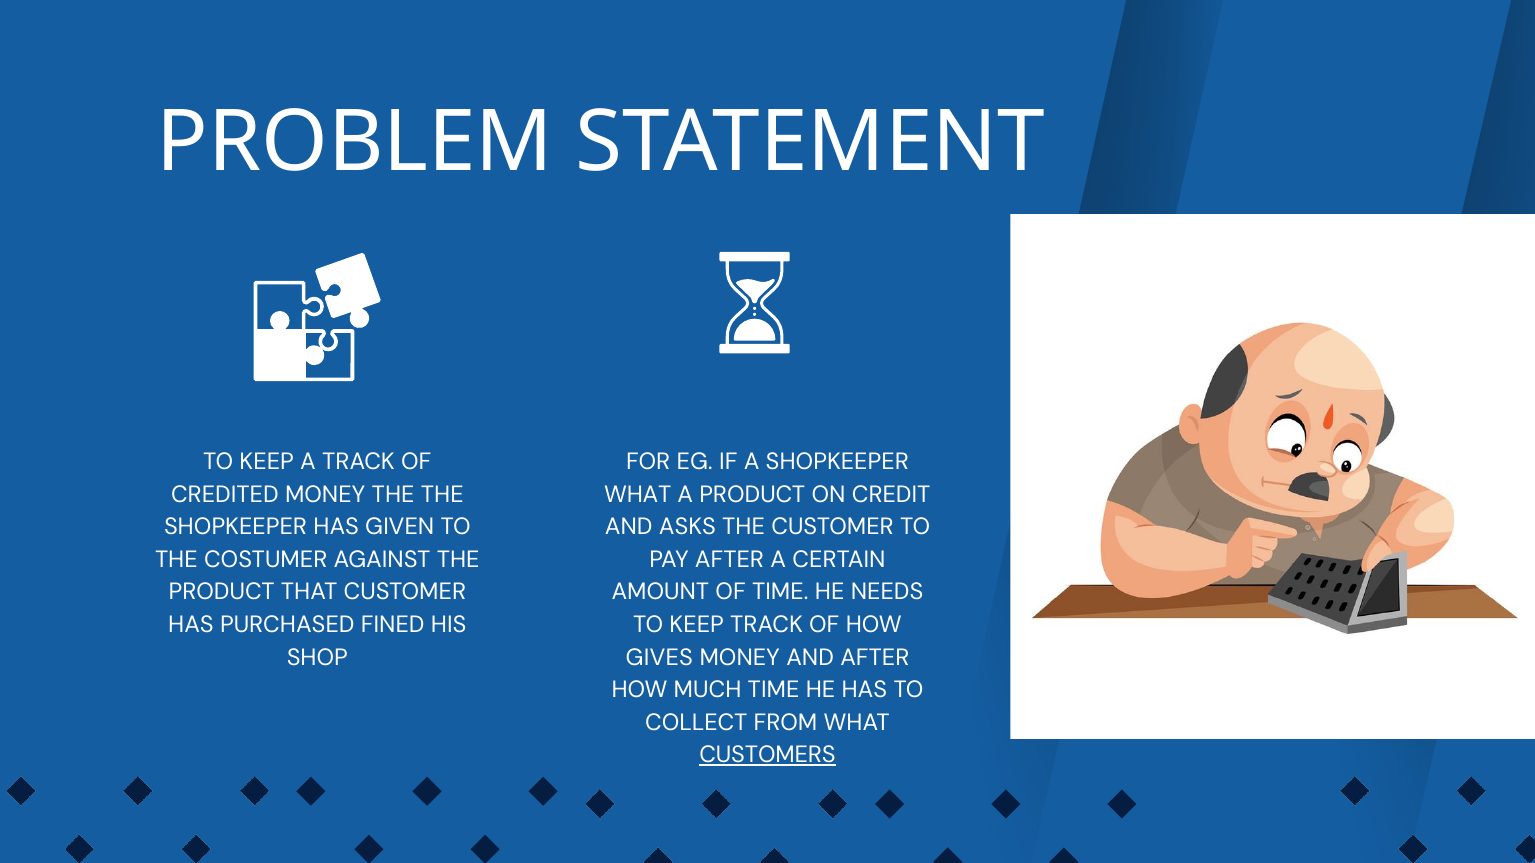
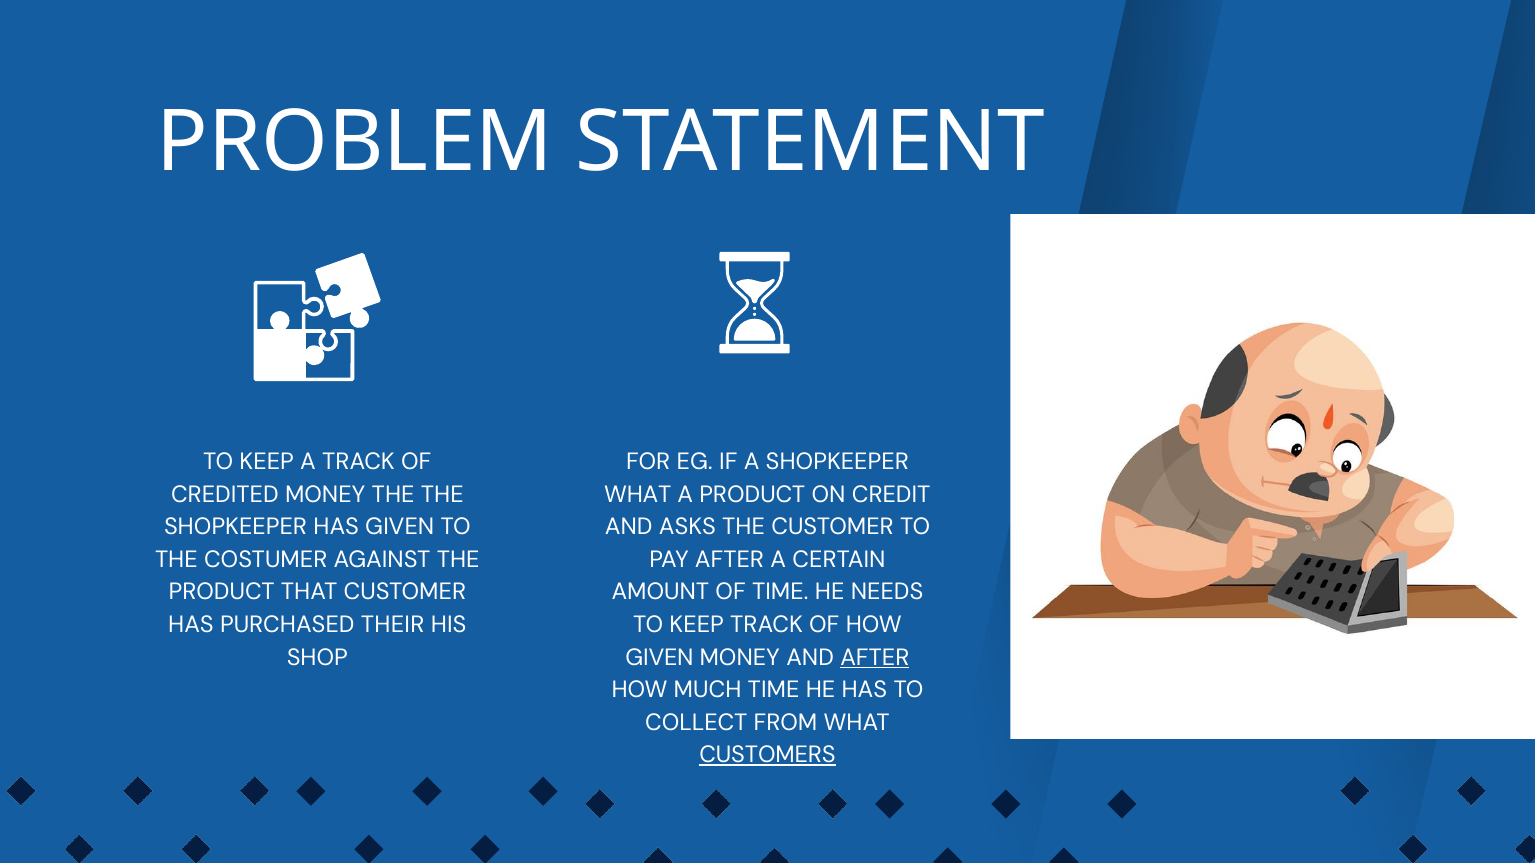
FINED: FINED -> THEIR (393, 625)
GIVES: GIVES -> GIVEN (660, 658)
AFTER underline: none -> present (875, 658)
